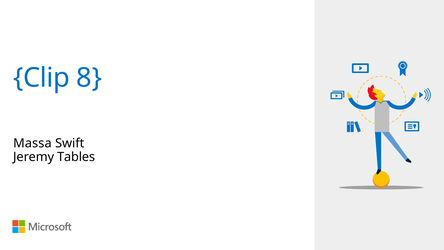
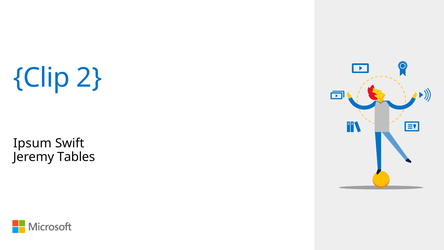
8: 8 -> 2 (89, 78)
Massa: Massa -> Ipsum (32, 143)
